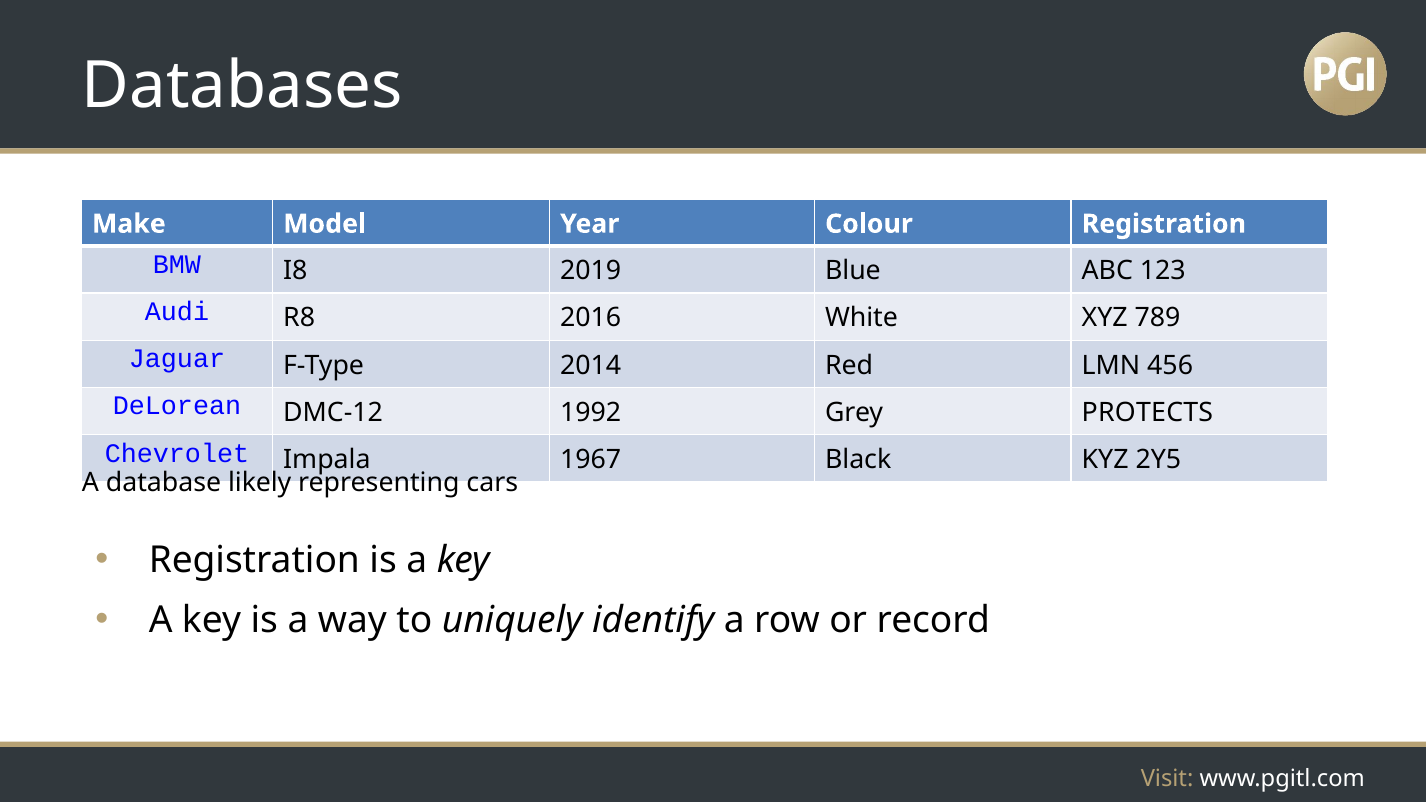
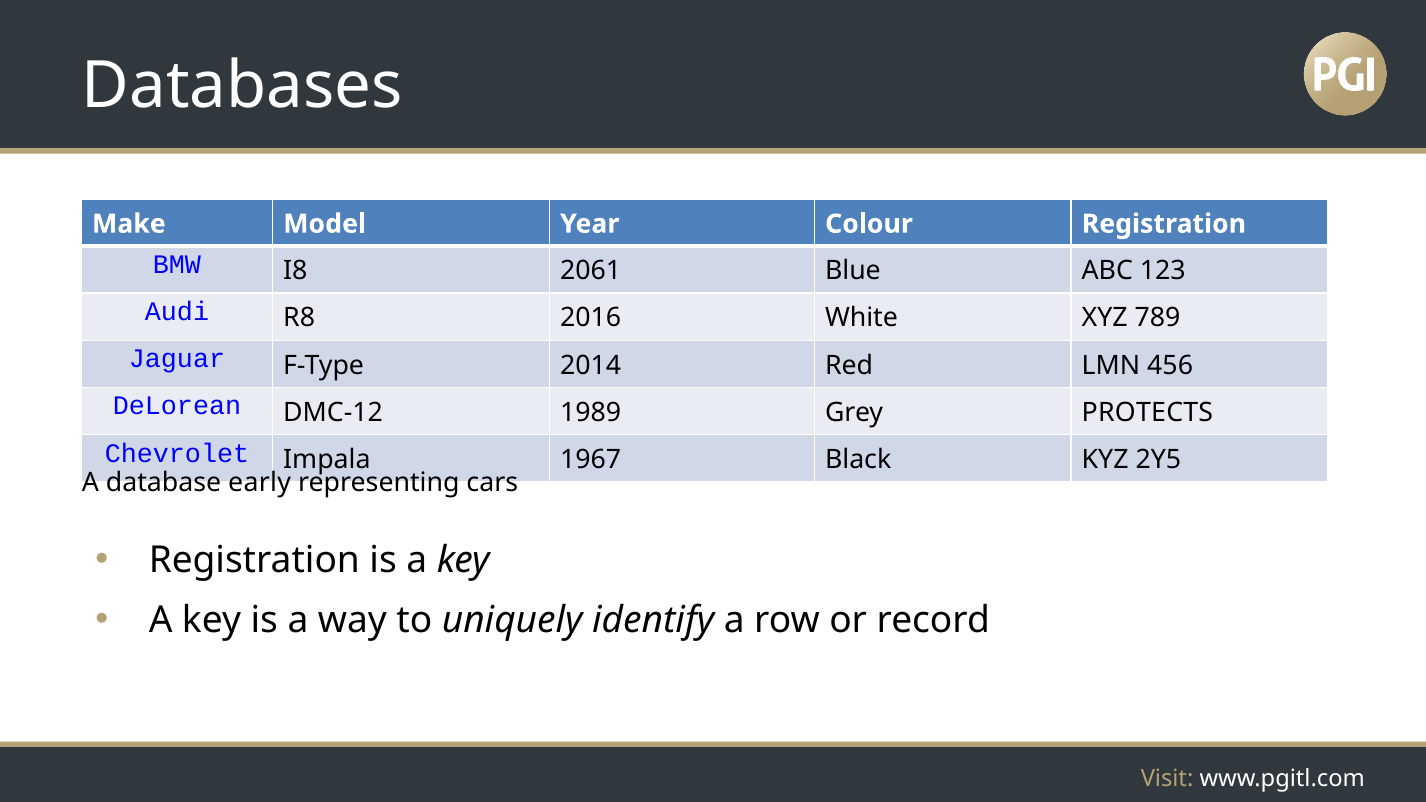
2019: 2019 -> 2061 (591, 271)
1992: 1992 -> 1989 (591, 412)
likely: likely -> early (260, 483)
